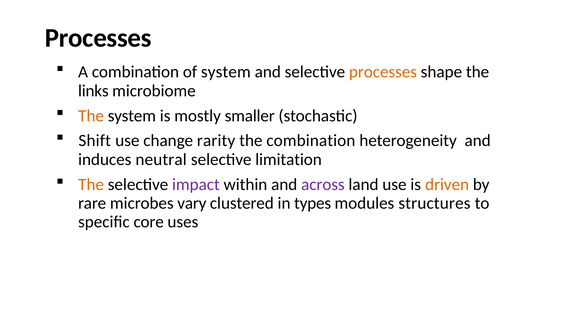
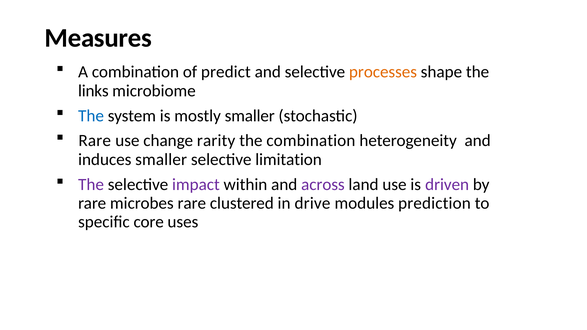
Processes: Processes -> Measures (98, 38)
of system: system -> predict (226, 72)
The colour: orange -> blue (91, 116)
Shift: Shift -> Rare (95, 141)
induces neutral: neutral -> smaller (161, 160)
The colour: orange -> purple (91, 184)
driven colour: orange -> purple (447, 184)
microbes vary: vary -> rare (192, 203)
types: types -> drive (312, 203)
structures: structures -> prediction (434, 203)
